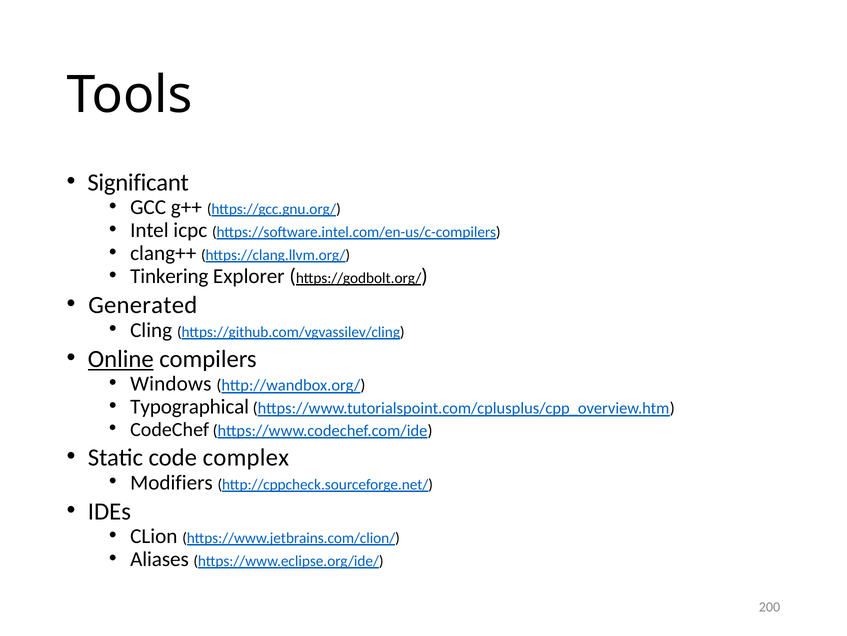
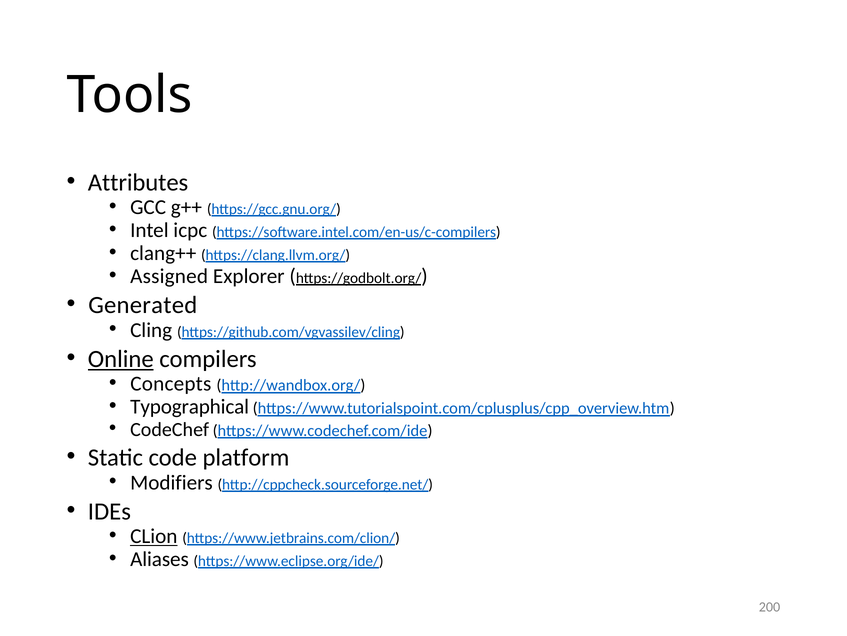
Significant: Significant -> Attributes (138, 182)
Tinkering: Tinkering -> Assigned (169, 276)
Windows: Windows -> Concepts (171, 383)
complex: complex -> platform (246, 457)
CLion underline: none -> present (154, 536)
